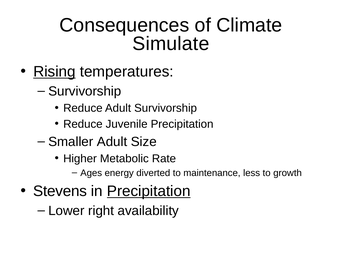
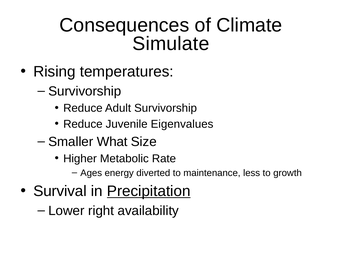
Rising underline: present -> none (54, 72)
Juvenile Precipitation: Precipitation -> Eigenvalues (182, 124)
Smaller Adult: Adult -> What (112, 142)
Stevens: Stevens -> Survival (60, 191)
